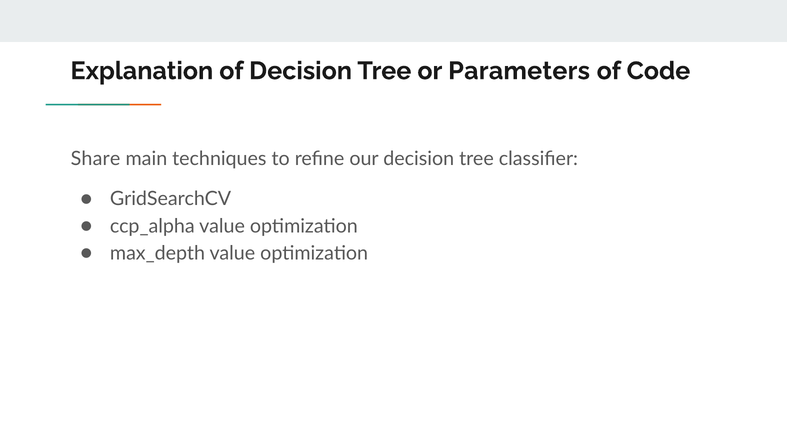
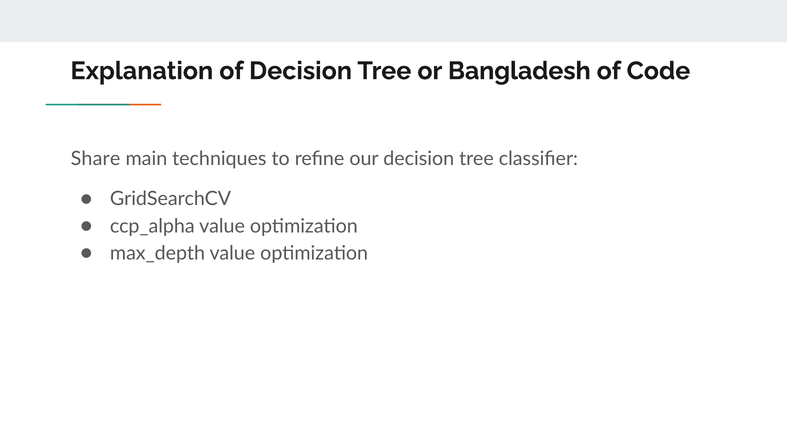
Parameters: Parameters -> Bangladesh (519, 71)
